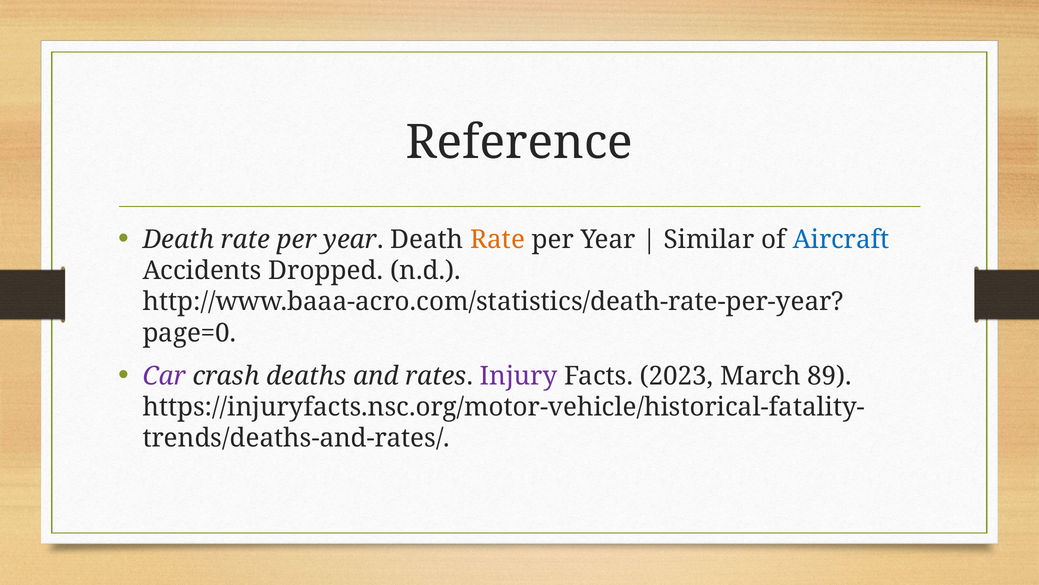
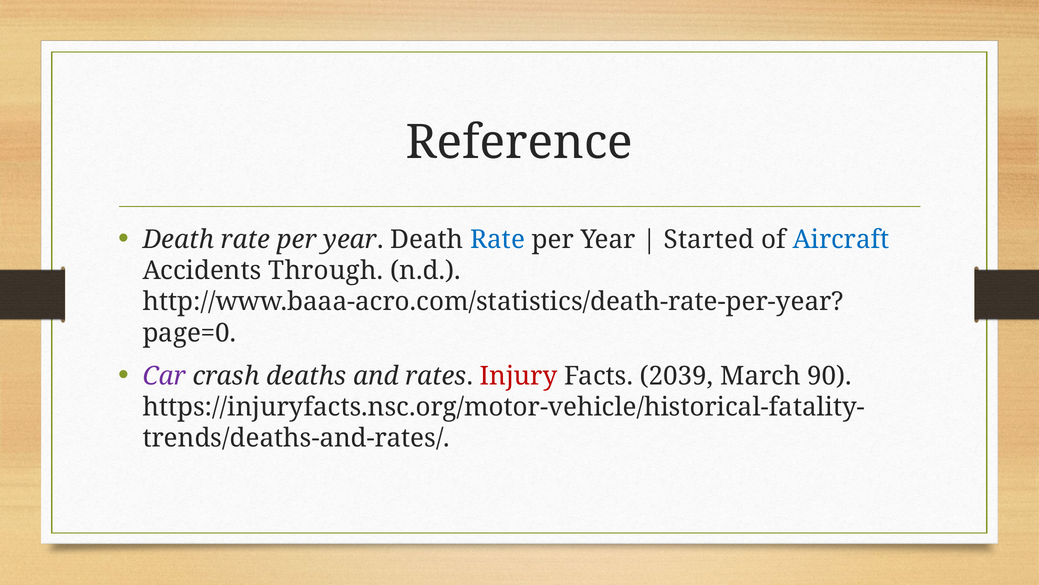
Rate colour: orange -> blue (498, 239)
Similar: Similar -> Started (709, 239)
Dropped: Dropped -> Through (326, 270)
Injury colour: purple -> red (519, 376)
2023: 2023 -> 2039 (677, 376)
89: 89 -> 90 (830, 376)
